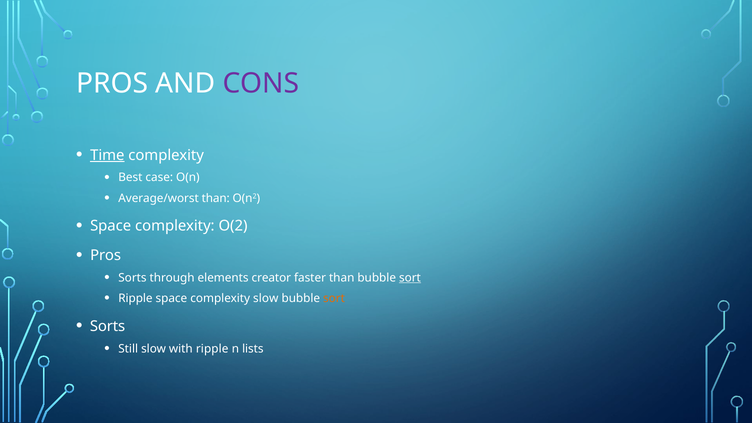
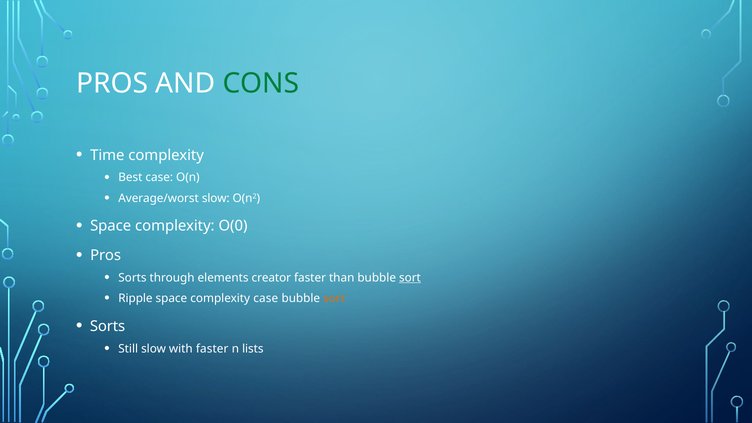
CONS colour: purple -> green (261, 84)
Time underline: present -> none (107, 155)
Average/worst than: than -> slow (216, 198)
O(2: O(2 -> O(0 (233, 226)
complexity slow: slow -> case (266, 299)
with ripple: ripple -> faster (212, 349)
